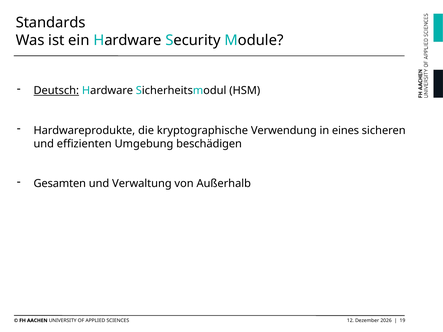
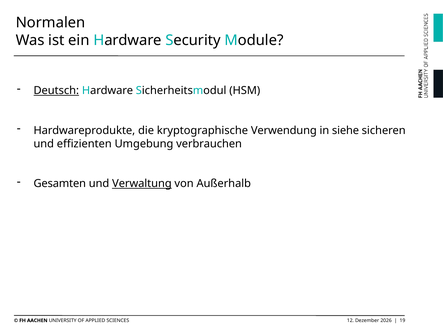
Standards: Standards -> Normalen (51, 23)
eines: eines -> siehe (346, 131)
beschädigen: beschädigen -> verbrauchen (209, 144)
Verwaltung underline: none -> present (142, 184)
